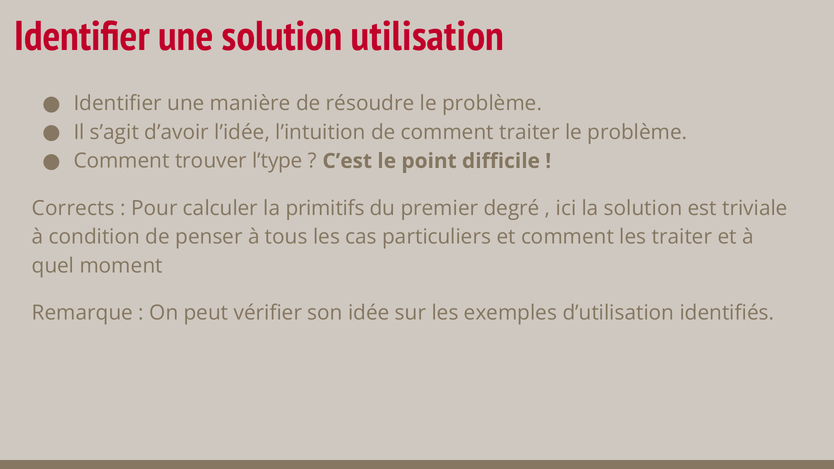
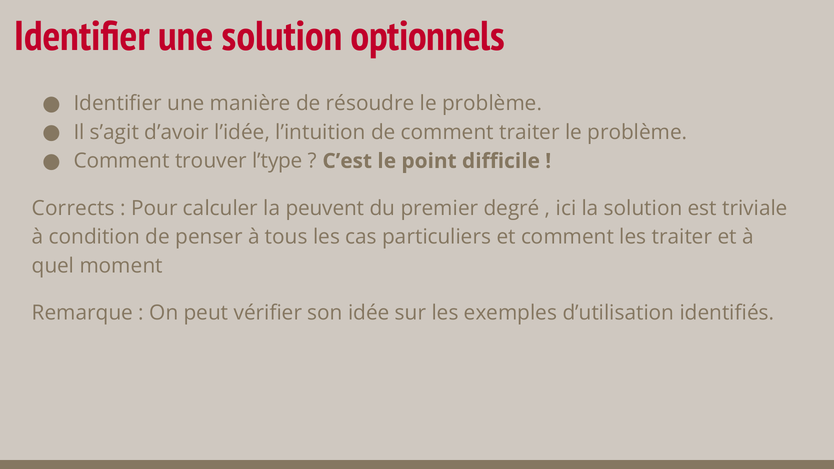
utilisation: utilisation -> optionnels (428, 36)
primitifs: primitifs -> peuvent (325, 208)
